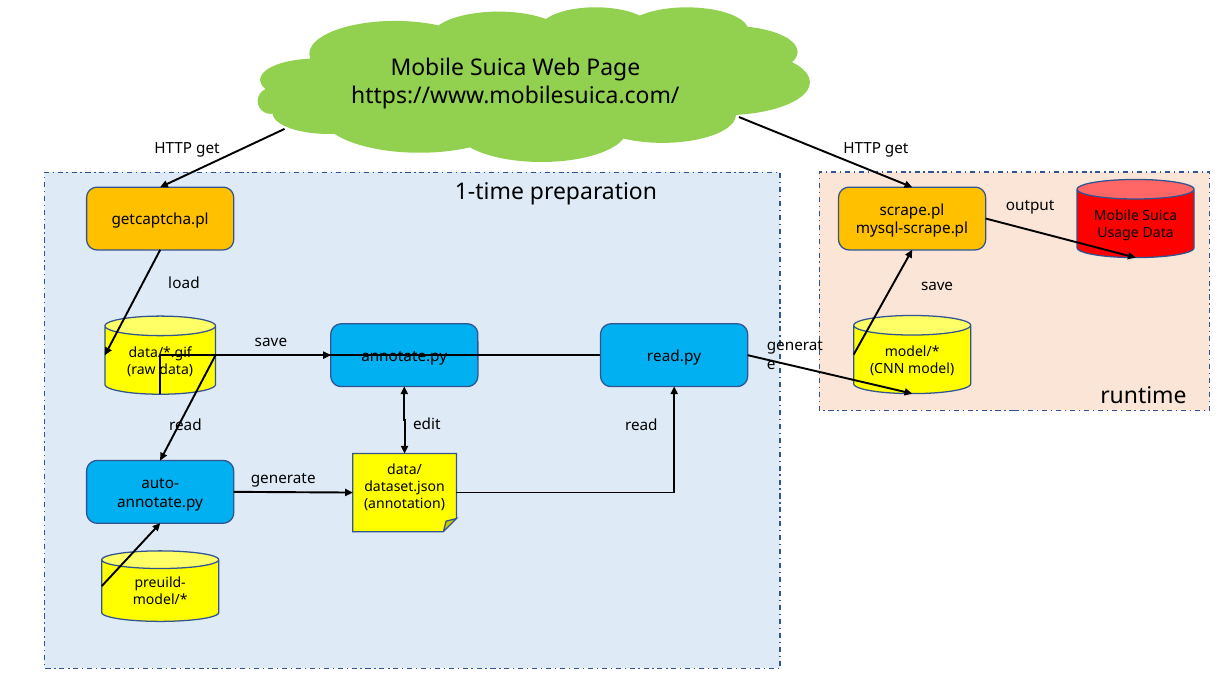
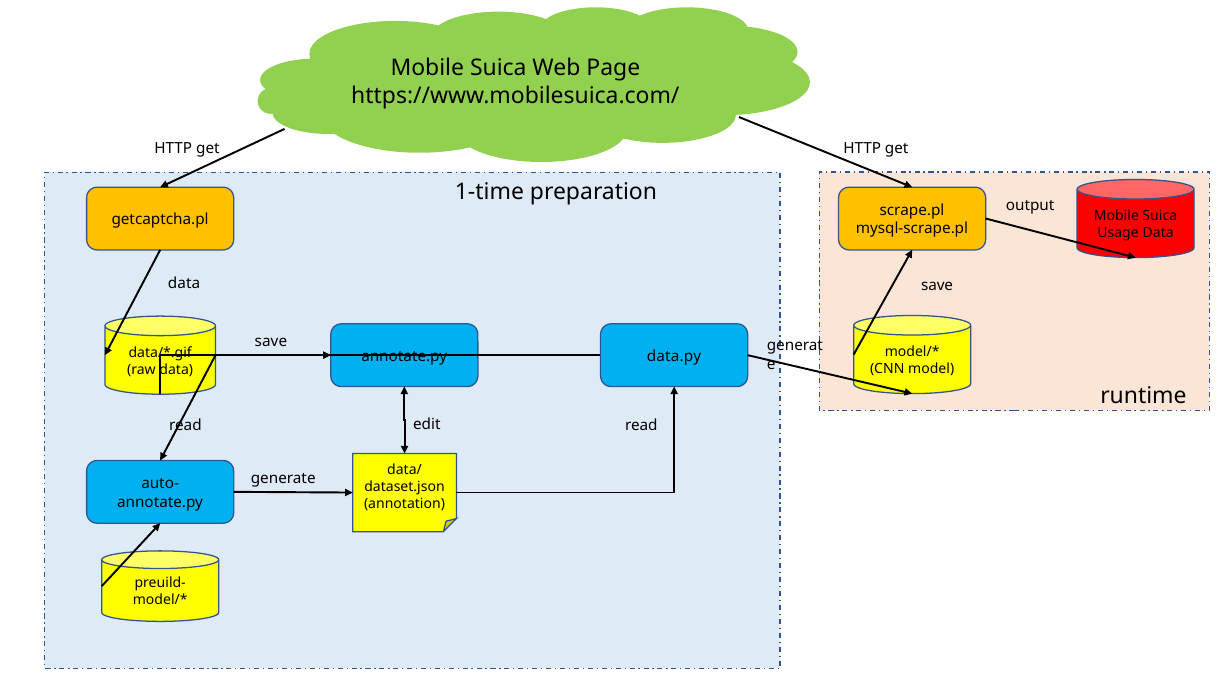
load: load -> data (184, 284)
read.py: read.py -> data.py (674, 356)
